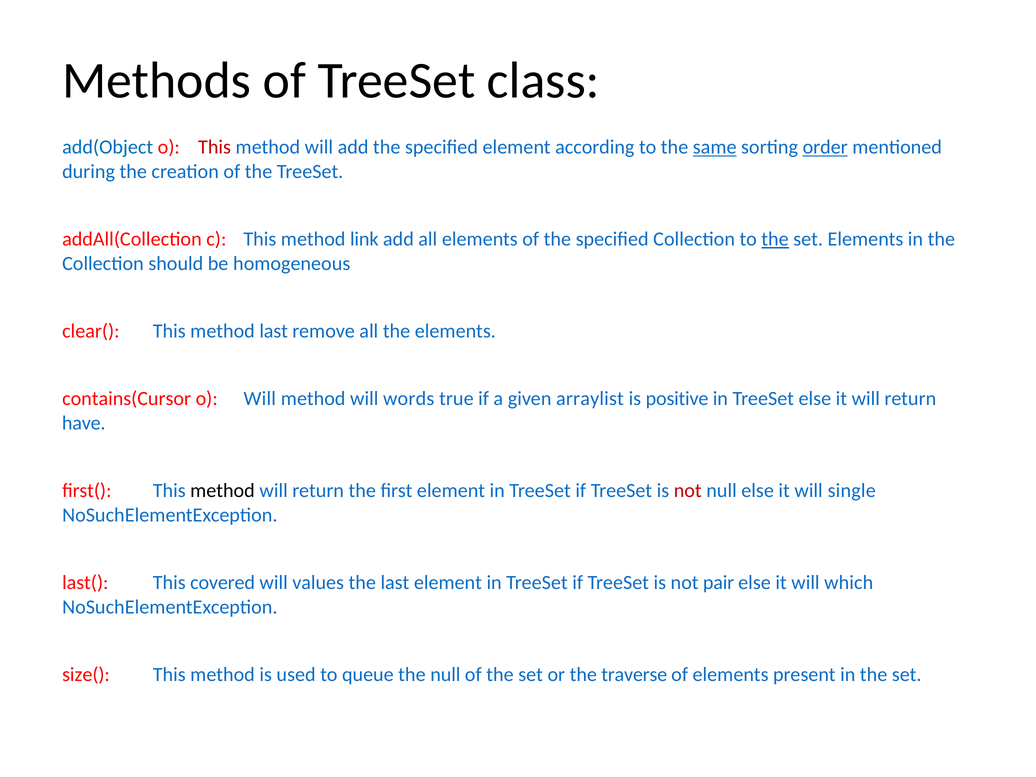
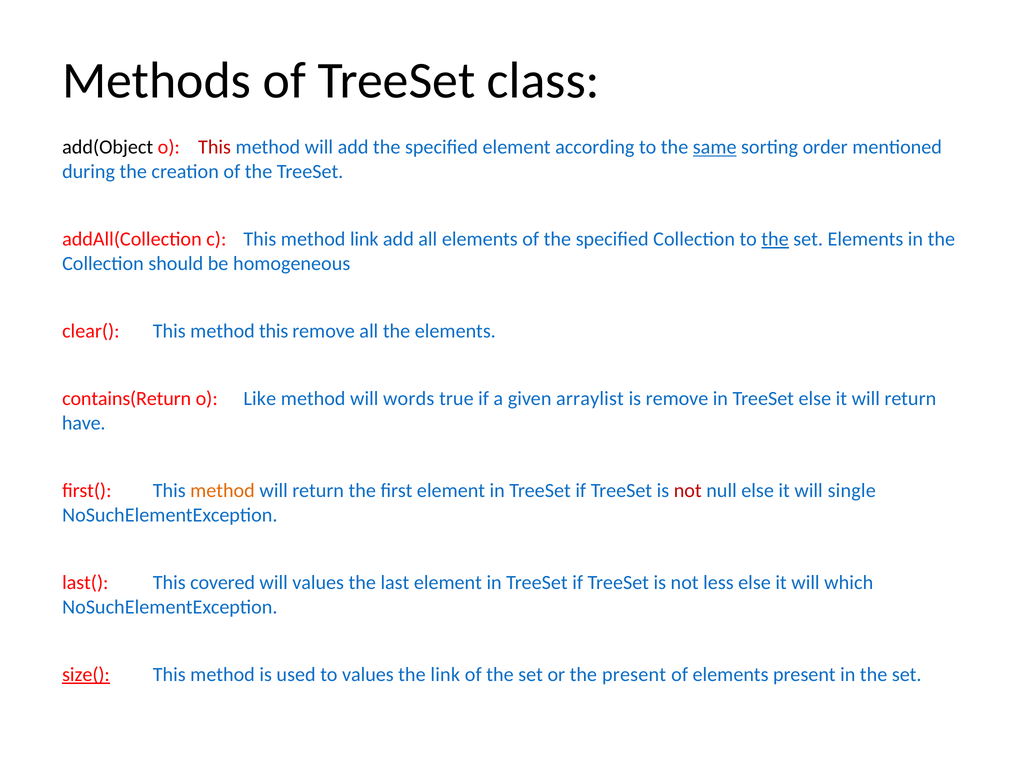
add(Object colour: blue -> black (108, 147)
order underline: present -> none (825, 147)
method last: last -> this (274, 331)
contains(Cursor: contains(Cursor -> contains(Return (127, 399)
o Will: Will -> Like (260, 399)
is positive: positive -> remove (677, 399)
method colour: black -> orange (223, 491)
pair: pair -> less (718, 583)
size( underline: none -> present (86, 675)
to queue: queue -> values (368, 675)
the null: null -> link (445, 675)
the traverse: traverse -> present (634, 675)
